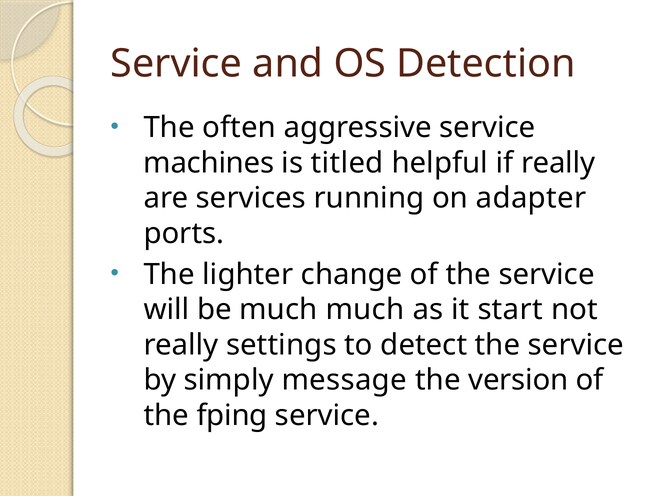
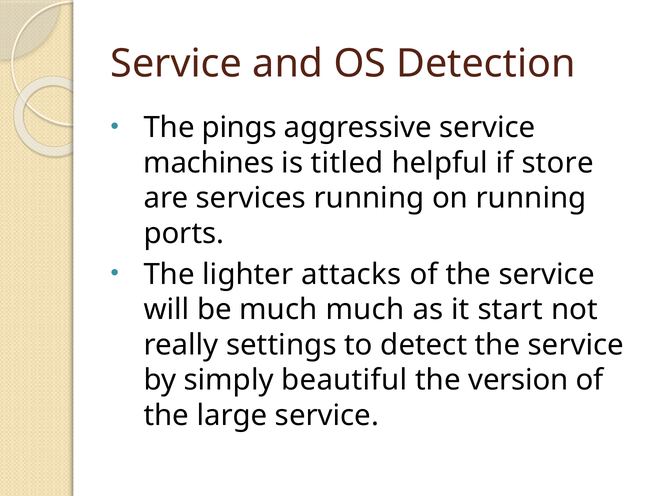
often: often -> pings (239, 128)
if really: really -> store (558, 163)
on adapter: adapter -> running (531, 198)
change: change -> attacks (351, 275)
message: message -> beautiful (344, 381)
fping: fping -> large (232, 416)
